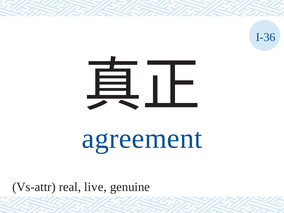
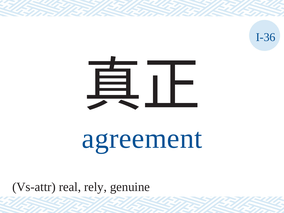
live: live -> rely (95, 187)
